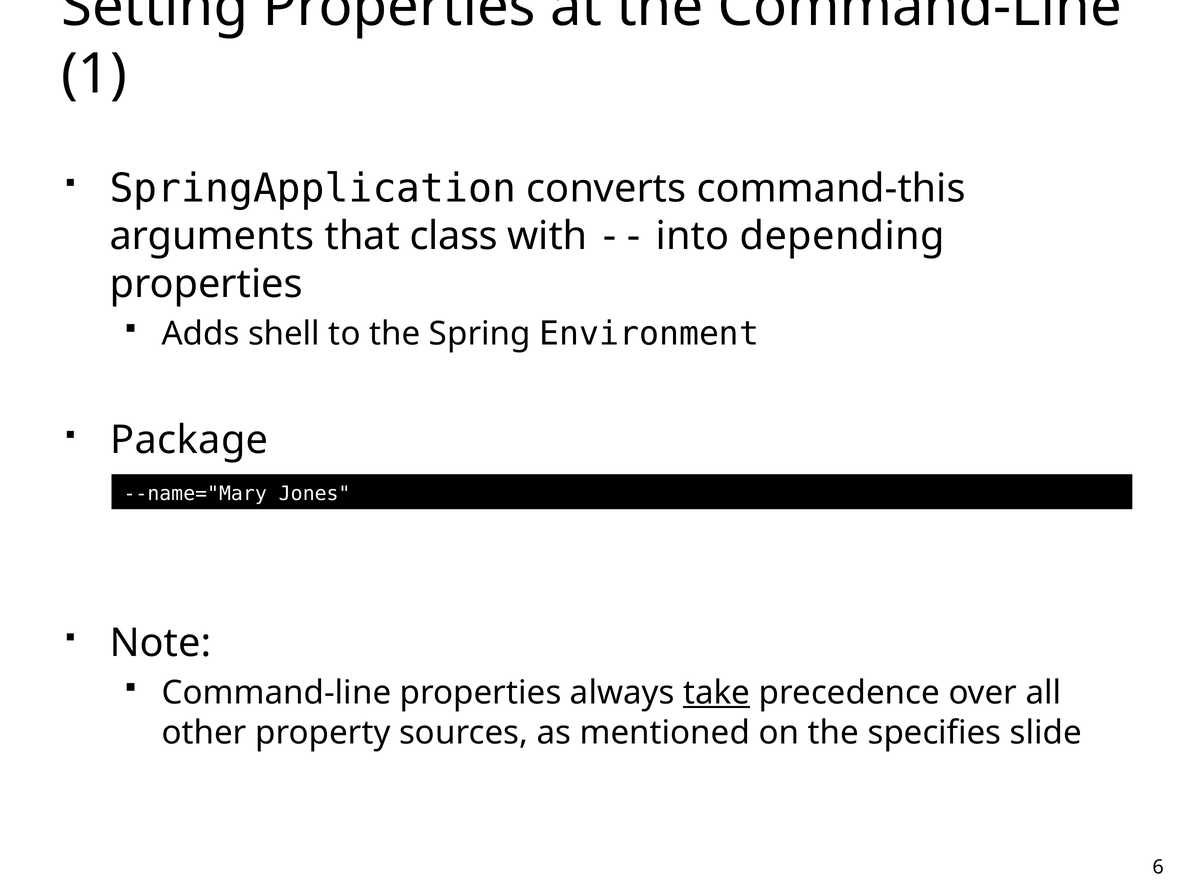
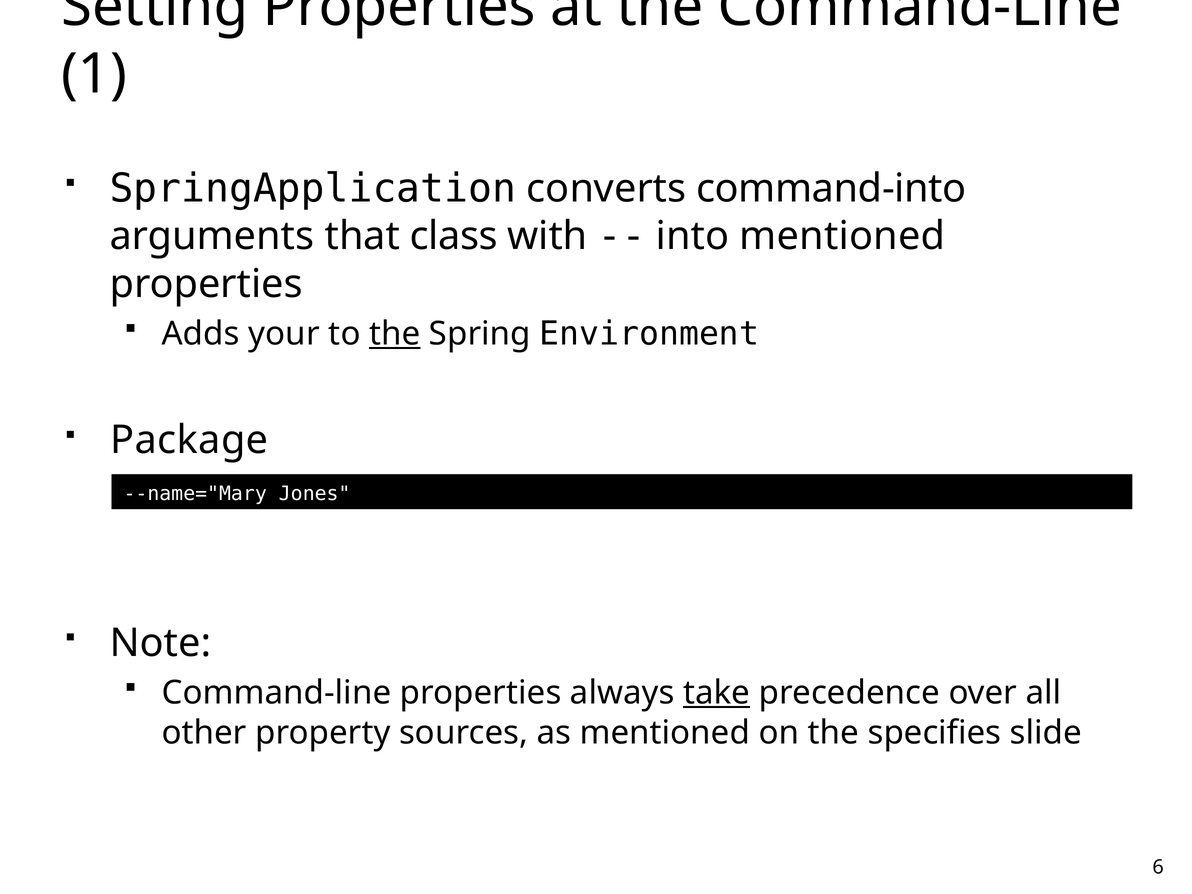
command-this: command-this -> command-into (831, 189)
into depending: depending -> mentioned (842, 236)
shell: shell -> your (284, 334)
the underline: none -> present (395, 334)
